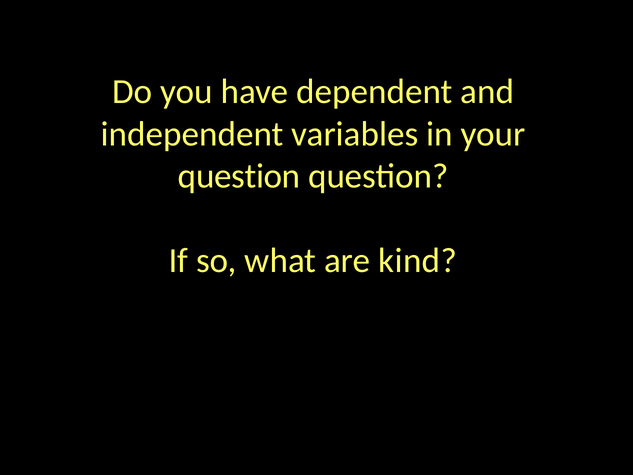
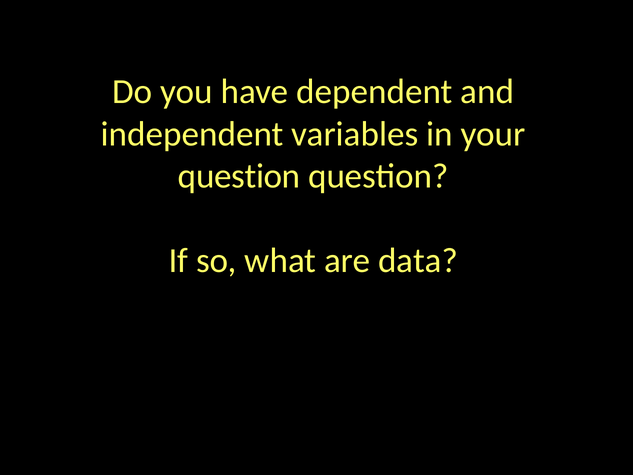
kind: kind -> data (418, 260)
